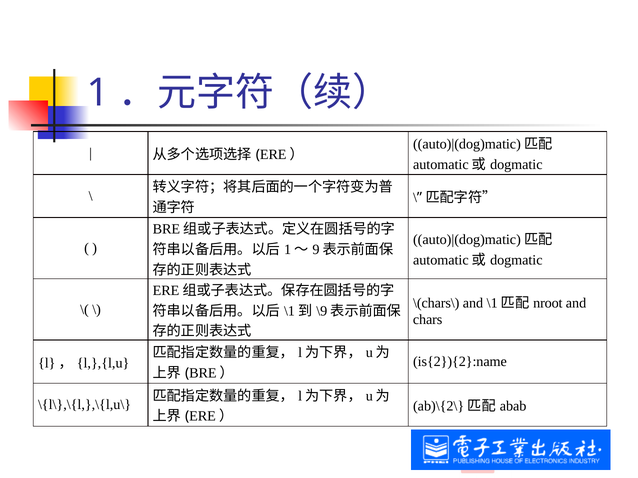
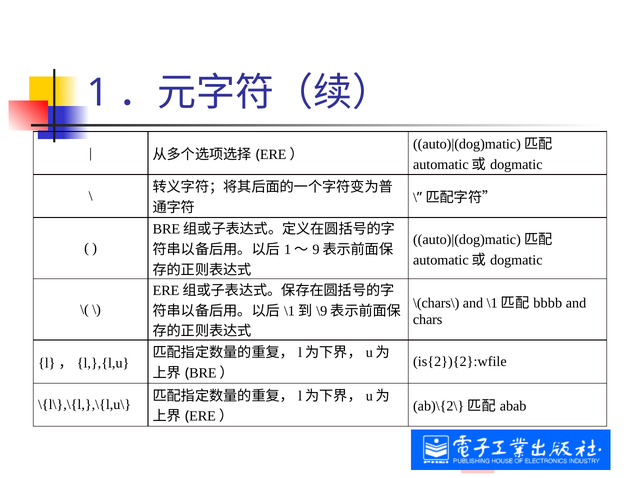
nroot: nroot -> bbbb (548, 303)
is{2}){2}:name: is{2}){2}:name -> is{2}){2}:wfile (460, 362)
